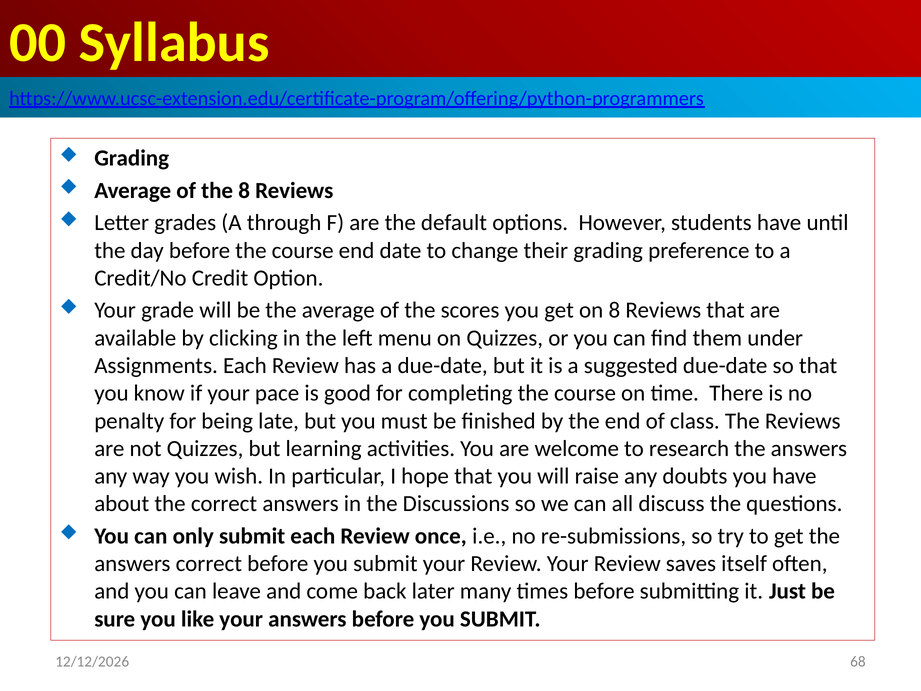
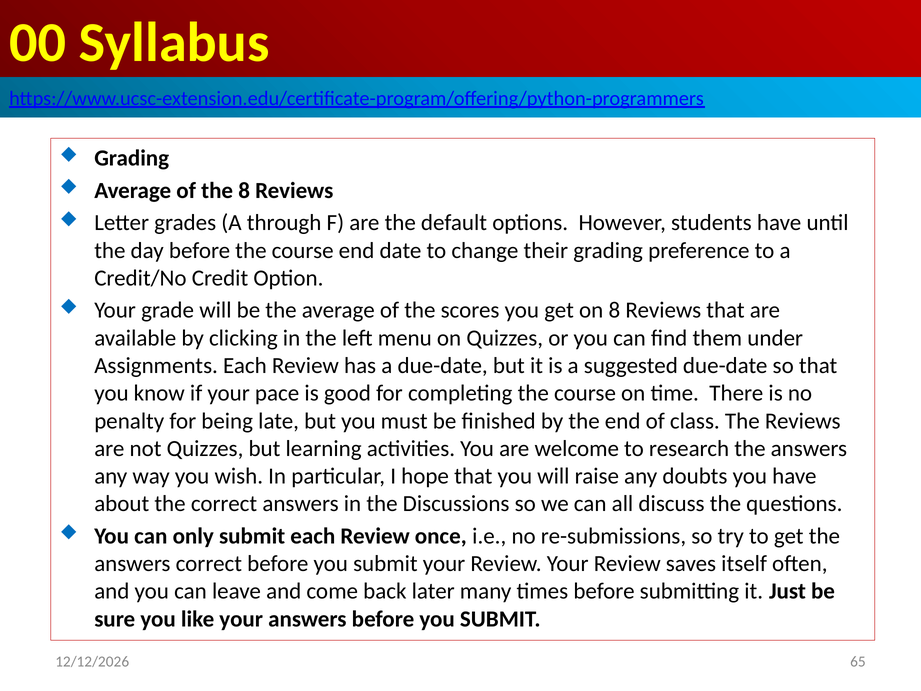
68: 68 -> 65 (858, 662)
